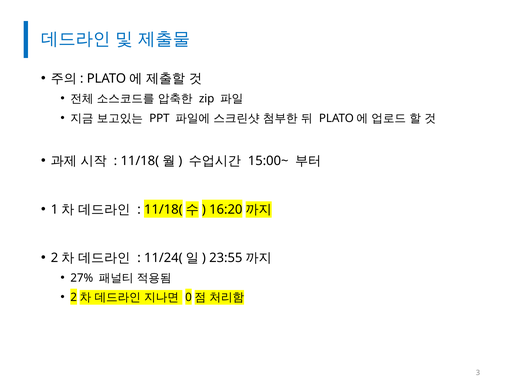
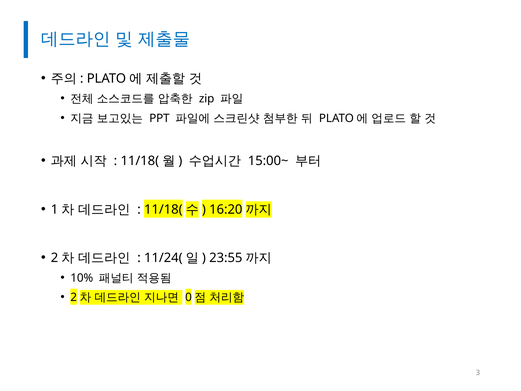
27%: 27% -> 10% (82, 278)
